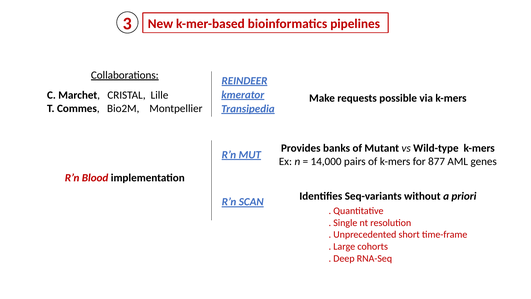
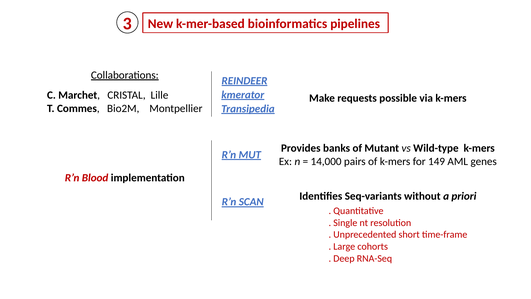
877: 877 -> 149 (437, 161)
